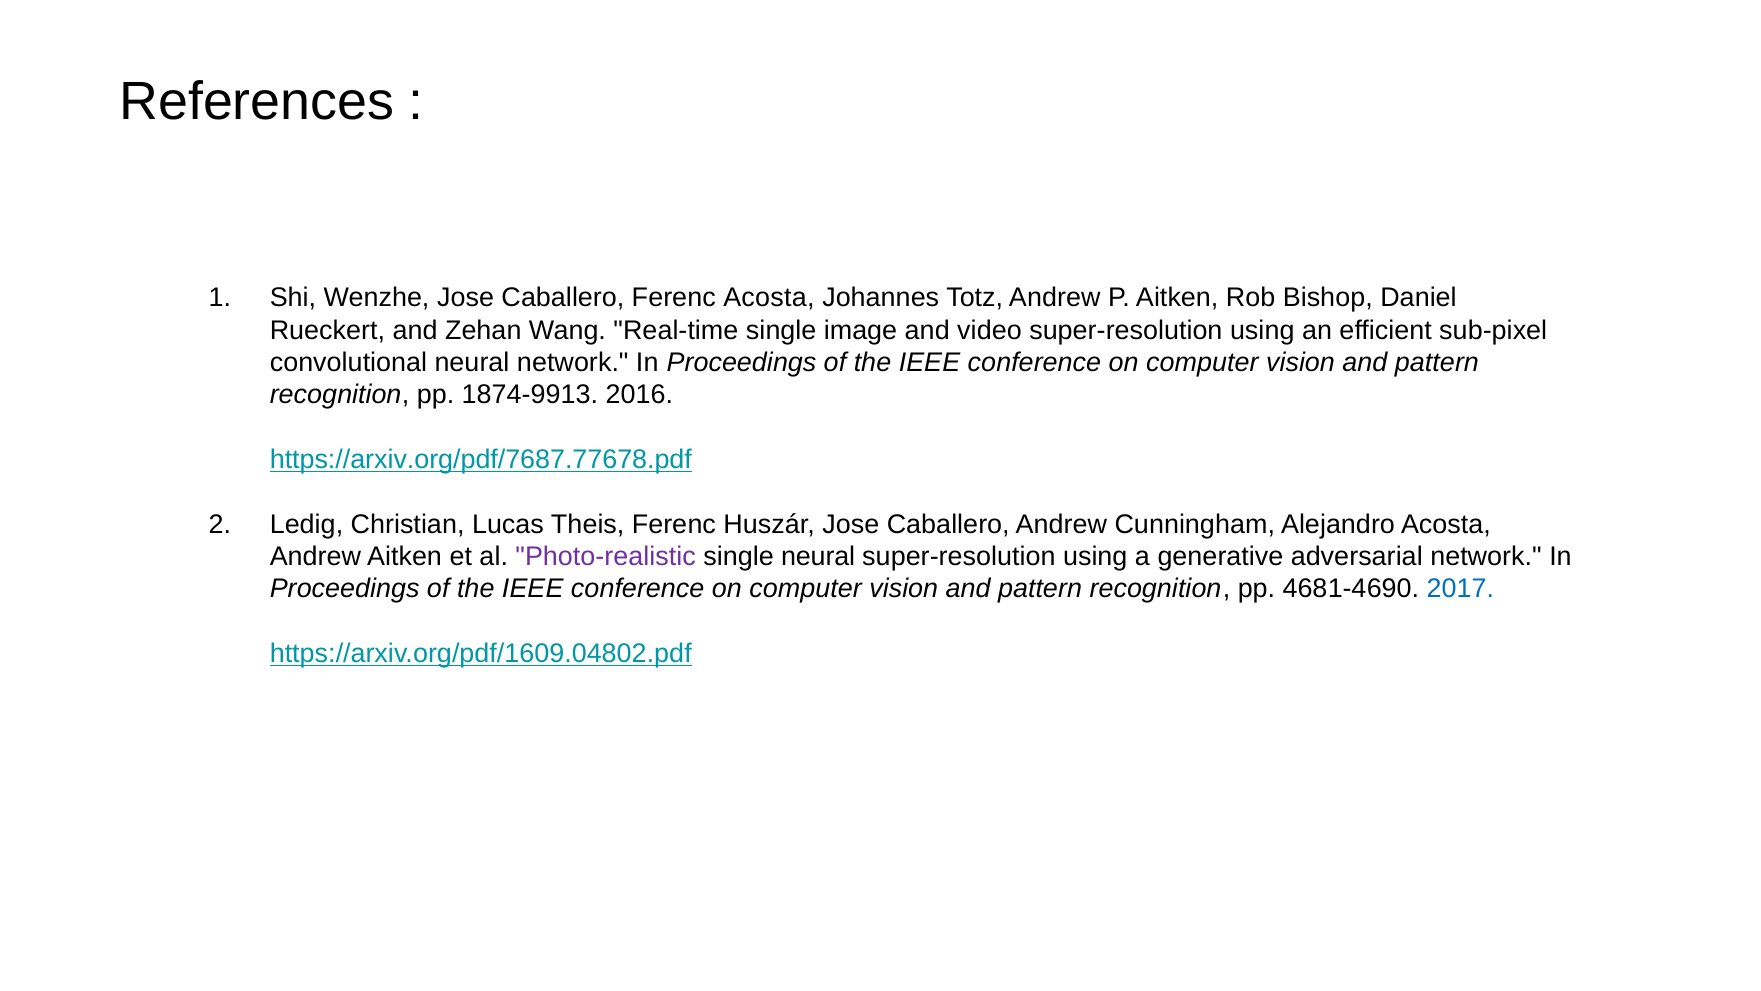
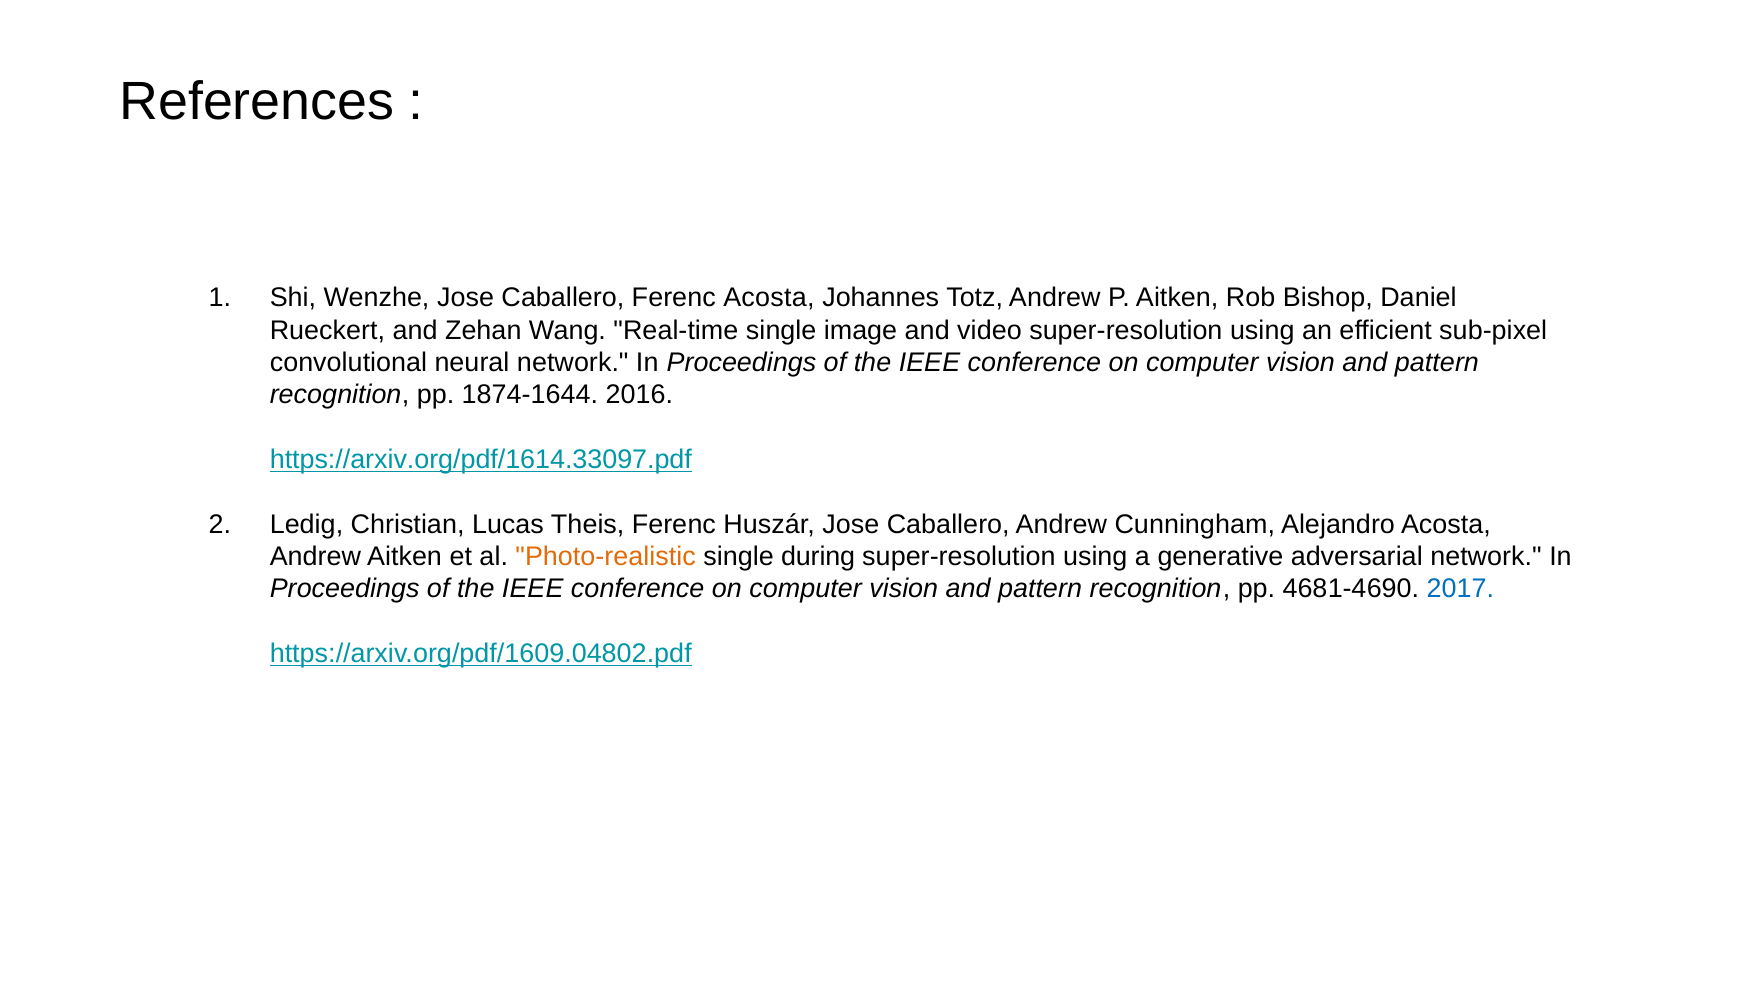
1874-9913: 1874-9913 -> 1874-1644 (530, 395)
https://arxiv.org/pdf/7687.77678.pdf: https://arxiv.org/pdf/7687.77678.pdf -> https://arxiv.org/pdf/1614.33097.pdf (481, 460)
Photo-realistic colour: purple -> orange (606, 556)
single neural: neural -> during (818, 556)
